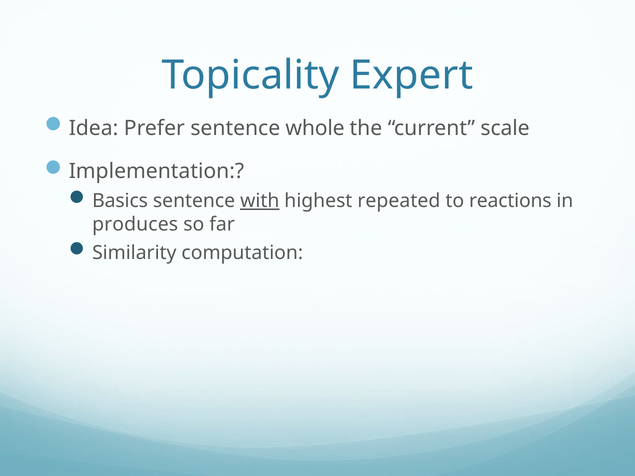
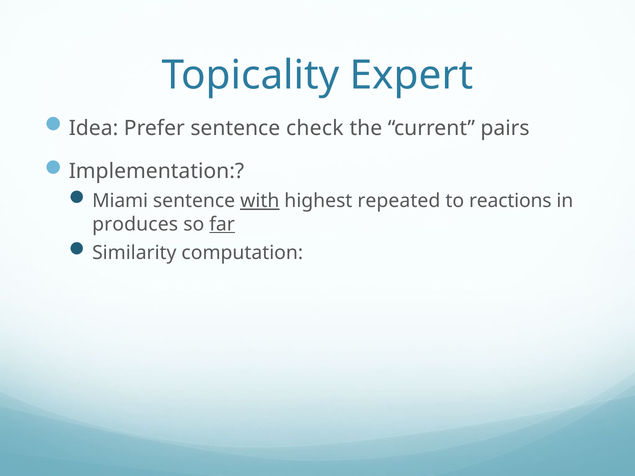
whole: whole -> check (315, 128)
scale: scale -> pairs (505, 128)
Basics: Basics -> Miami (120, 201)
far underline: none -> present (222, 224)
